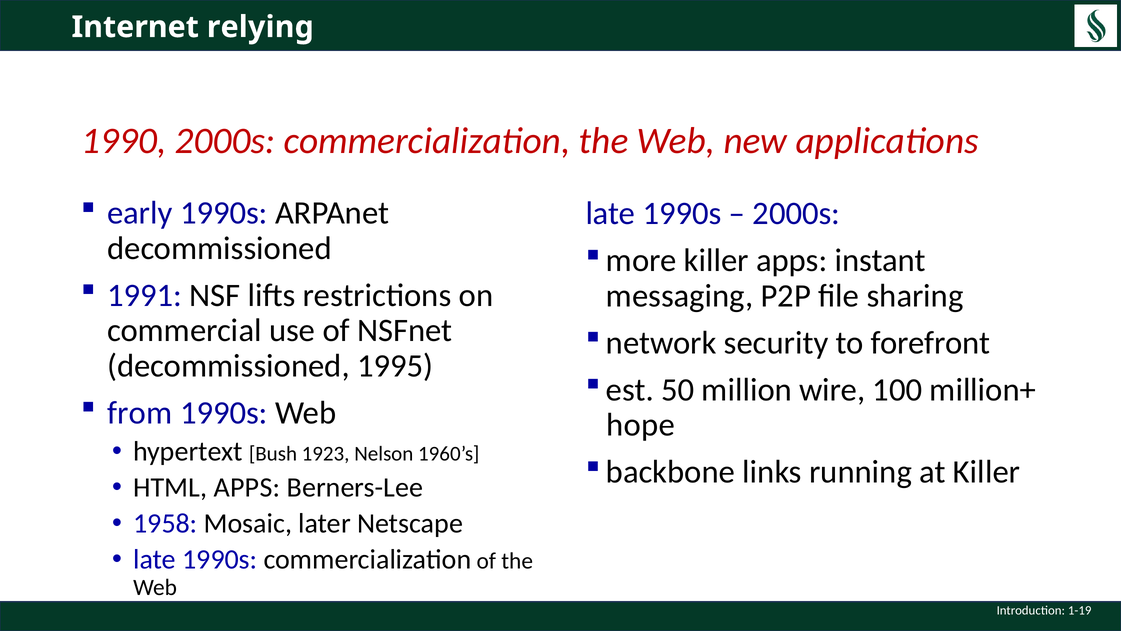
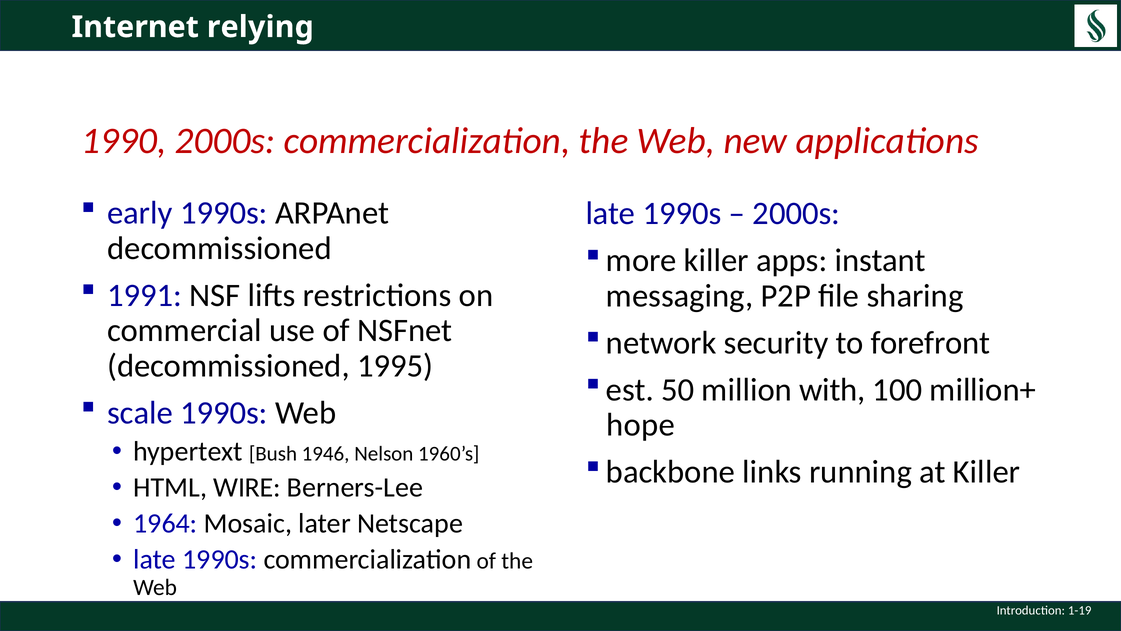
wire: wire -> with (832, 390)
from: from -> scale (140, 412)
1923: 1923 -> 1946 (326, 453)
HTML APPS: APPS -> WIRE (247, 487)
1958: 1958 -> 1964 (165, 523)
